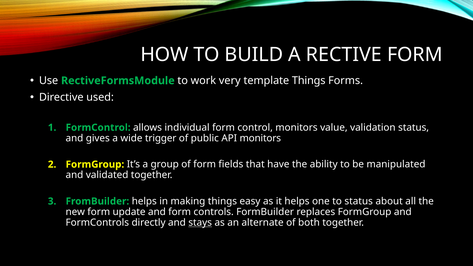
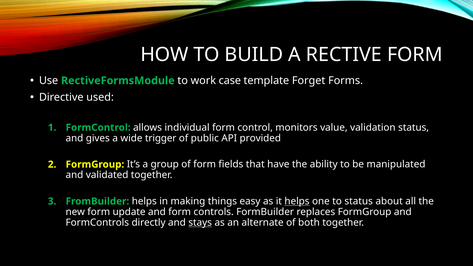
very: very -> case (230, 81)
template Things: Things -> Forget (309, 81)
API monitors: monitors -> provided (260, 138)
helps underline: none -> present (297, 201)
